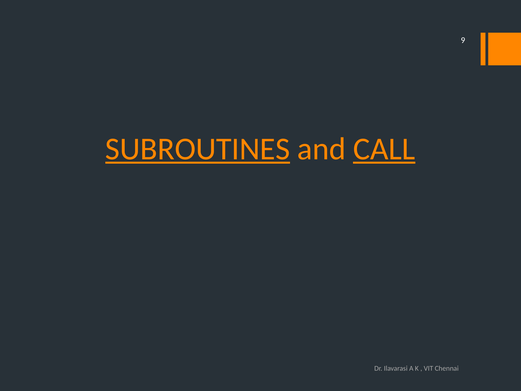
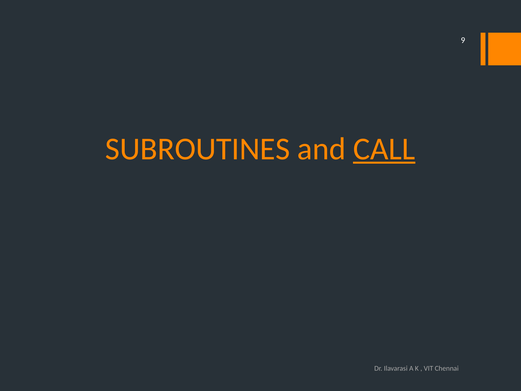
SUBROUTINES underline: present -> none (198, 149)
